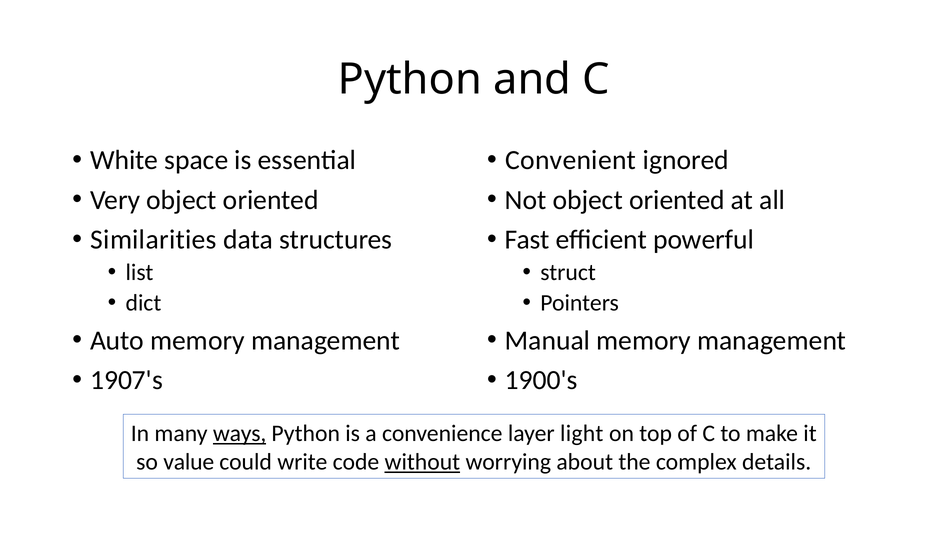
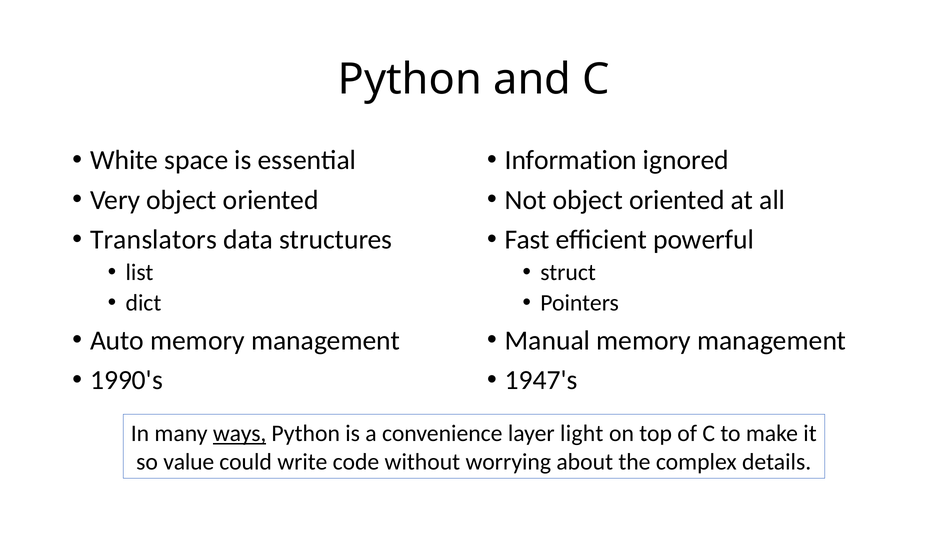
Convenient: Convenient -> Information (571, 160)
Similarities: Similarities -> Translators (154, 240)
1907's: 1907's -> 1990's (126, 380)
1900's: 1900's -> 1947's (541, 380)
without underline: present -> none (422, 462)
